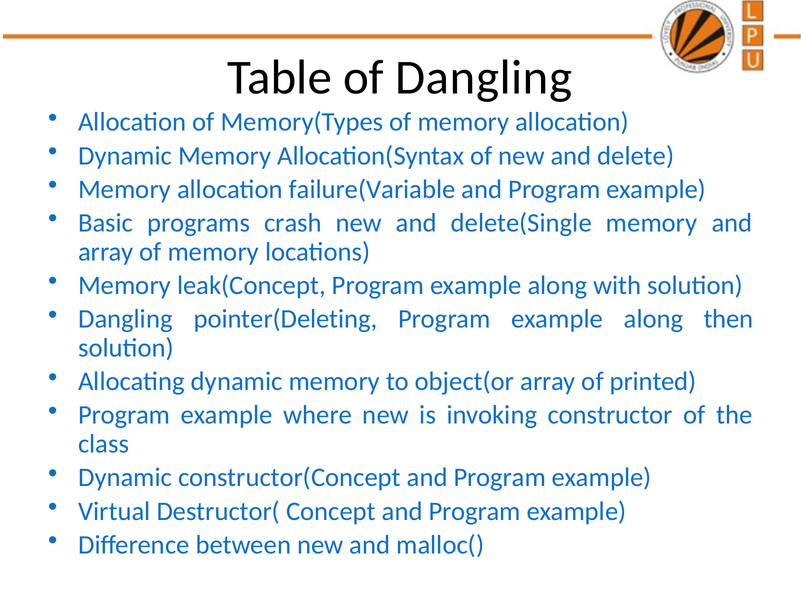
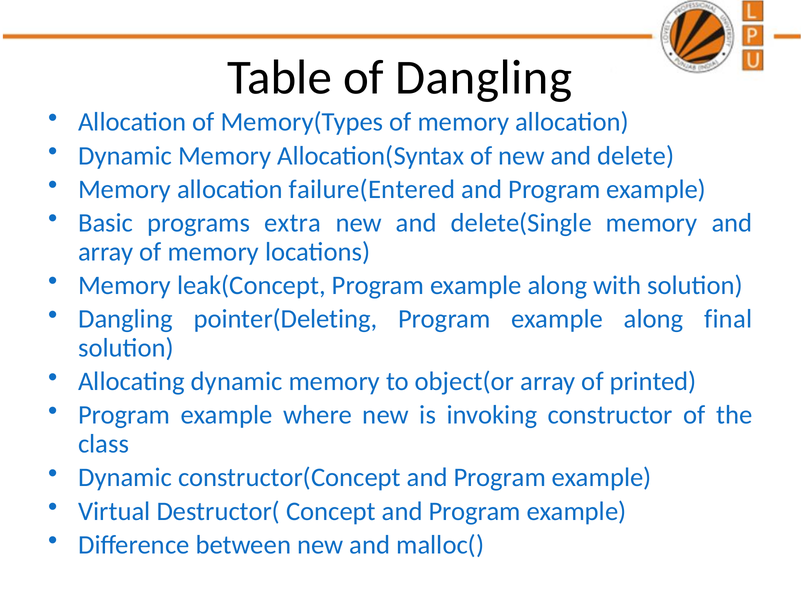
failure(Variable: failure(Variable -> failure(Entered (372, 189)
crash: crash -> extra (293, 223)
then: then -> final (728, 319)
